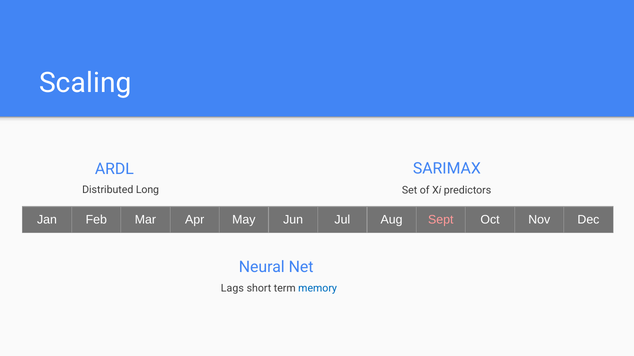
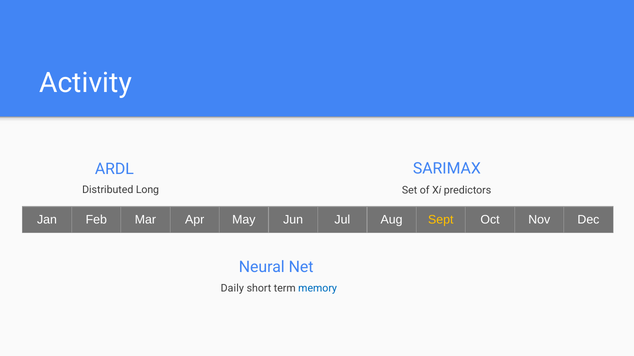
Scaling: Scaling -> Activity (85, 83)
Sept colour: pink -> yellow (441, 220)
Lags: Lags -> Daily (232, 289)
